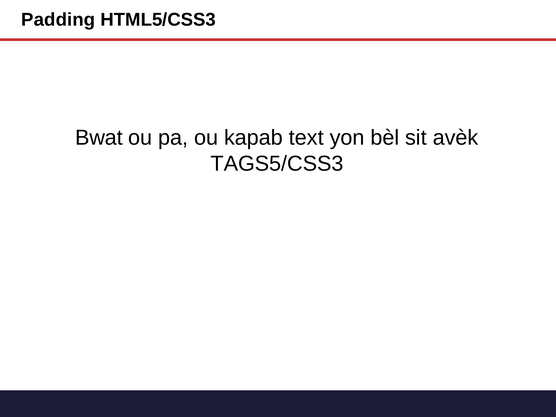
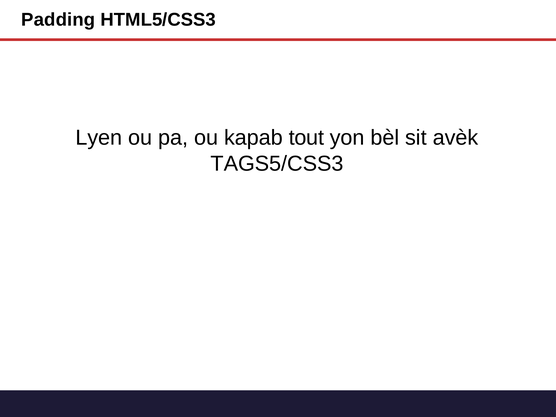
Bwat: Bwat -> Lyen (99, 138)
text: text -> tout (306, 138)
